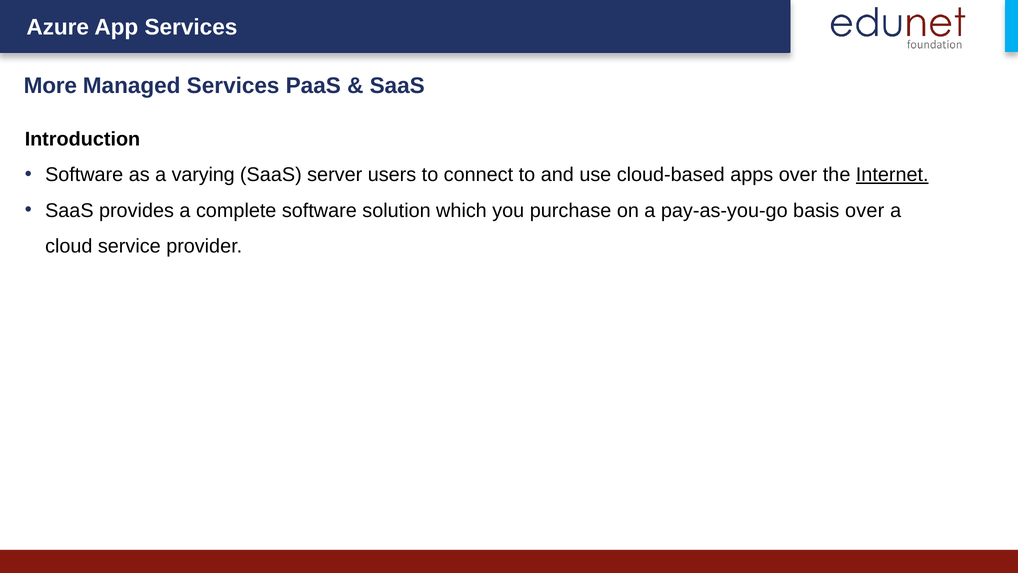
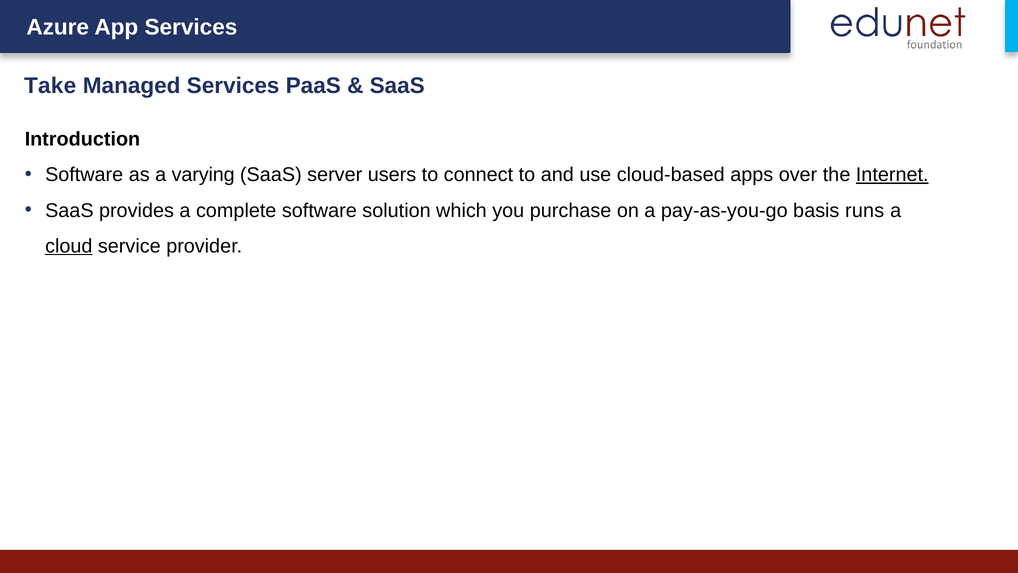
More: More -> Take (50, 86)
basis over: over -> runs (865, 210)
cloud underline: none -> present (69, 246)
